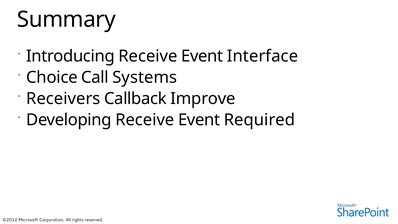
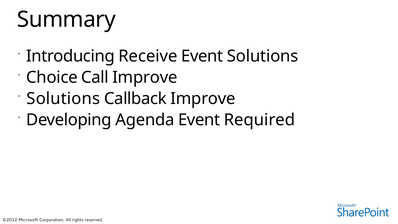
Event Interface: Interface -> Solutions (263, 56)
Call Systems: Systems -> Improve (145, 77)
Receivers: Receivers -> Solutions (63, 99)
Developing Receive: Receive -> Agenda (145, 120)
